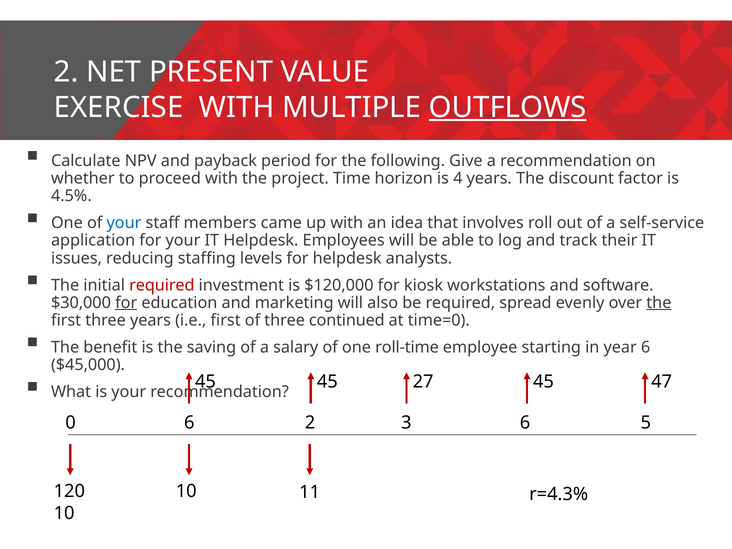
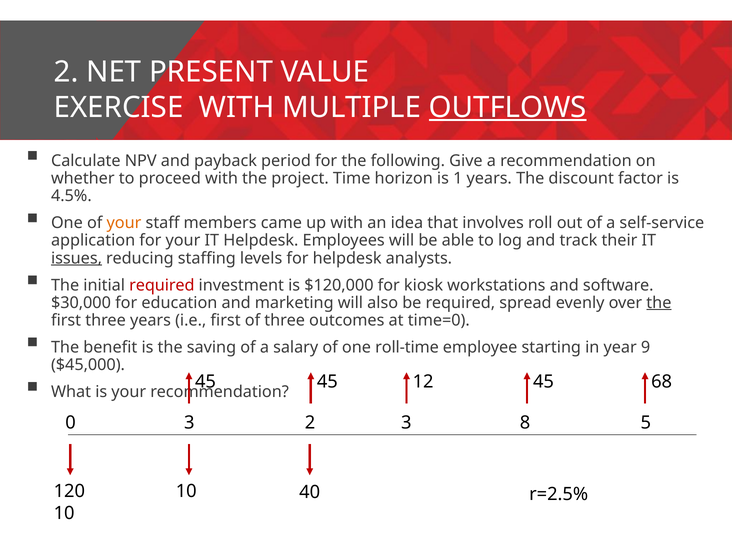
4: 4 -> 1 (458, 178)
your colour: blue -> orange (124, 223)
issues underline: none -> present (77, 258)
for underline: present -> none (126, 303)
continued: continued -> outcomes (347, 320)
year 6: 6 -> 9 (646, 347)
27: 27 -> 12 (423, 382)
47: 47 -> 68 (662, 382)
0 6: 6 -> 3 (189, 423)
3 6: 6 -> 8 (525, 423)
11: 11 -> 40 (310, 492)
r=4.3%: r=4.3% -> r=2.5% (559, 494)
